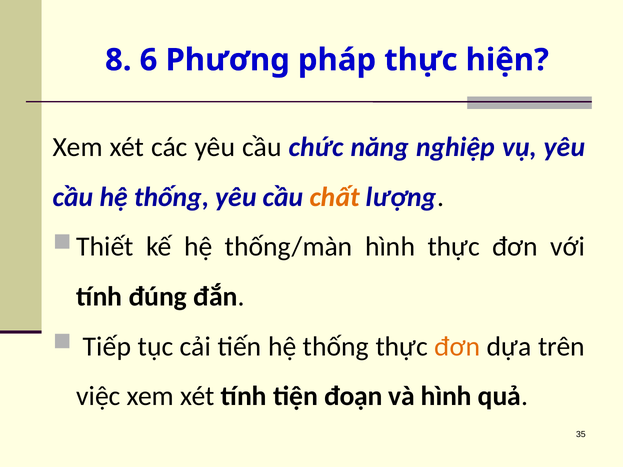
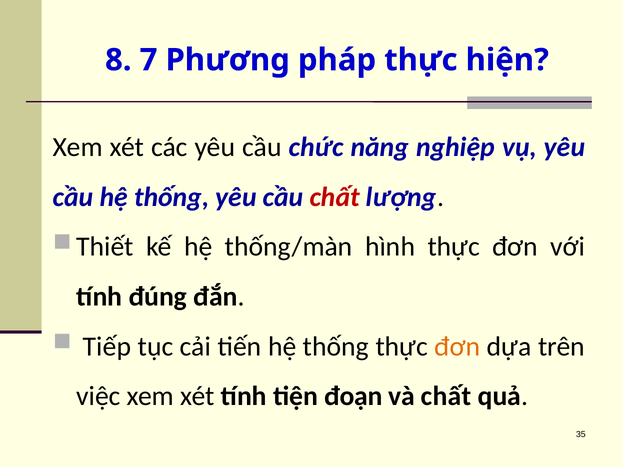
6: 6 -> 7 (149, 60)
chất colour: orange -> red (335, 197)
và hình: hình -> chất (446, 396)
